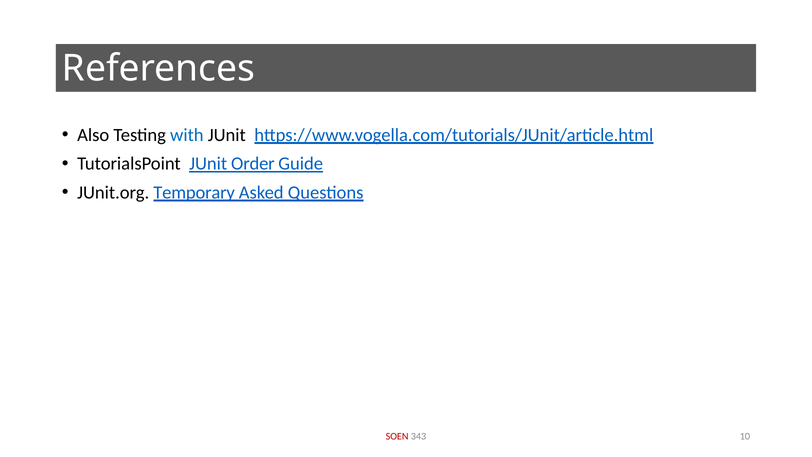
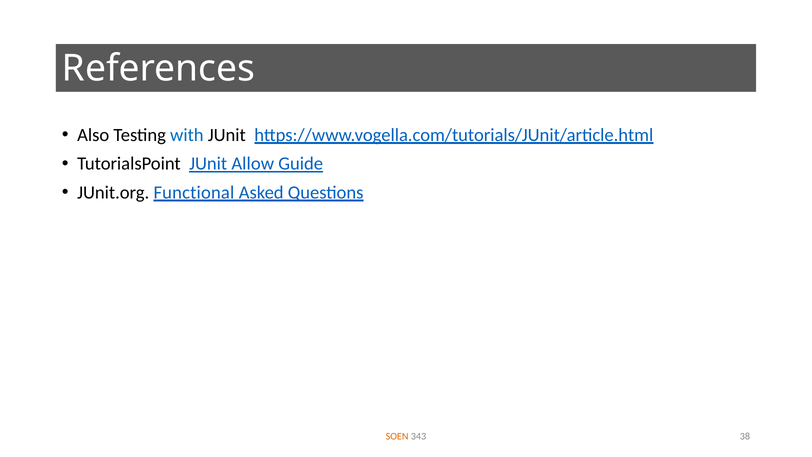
Order: Order -> Allow (253, 164)
Temporary: Temporary -> Functional (194, 192)
SOEN colour: red -> orange (397, 436)
10: 10 -> 38 (745, 436)
